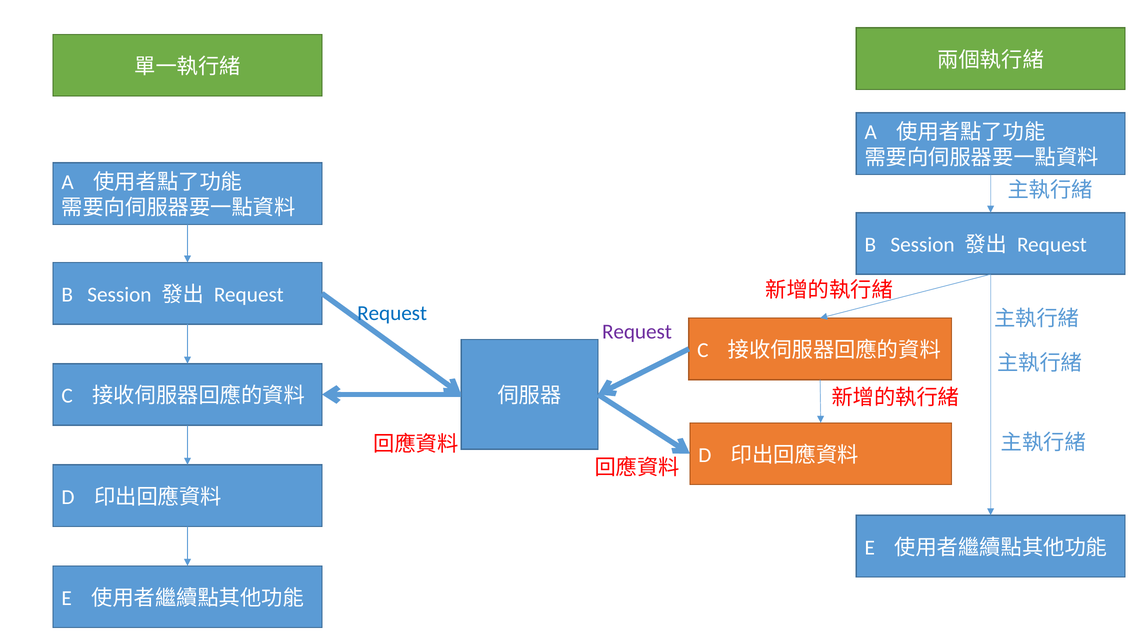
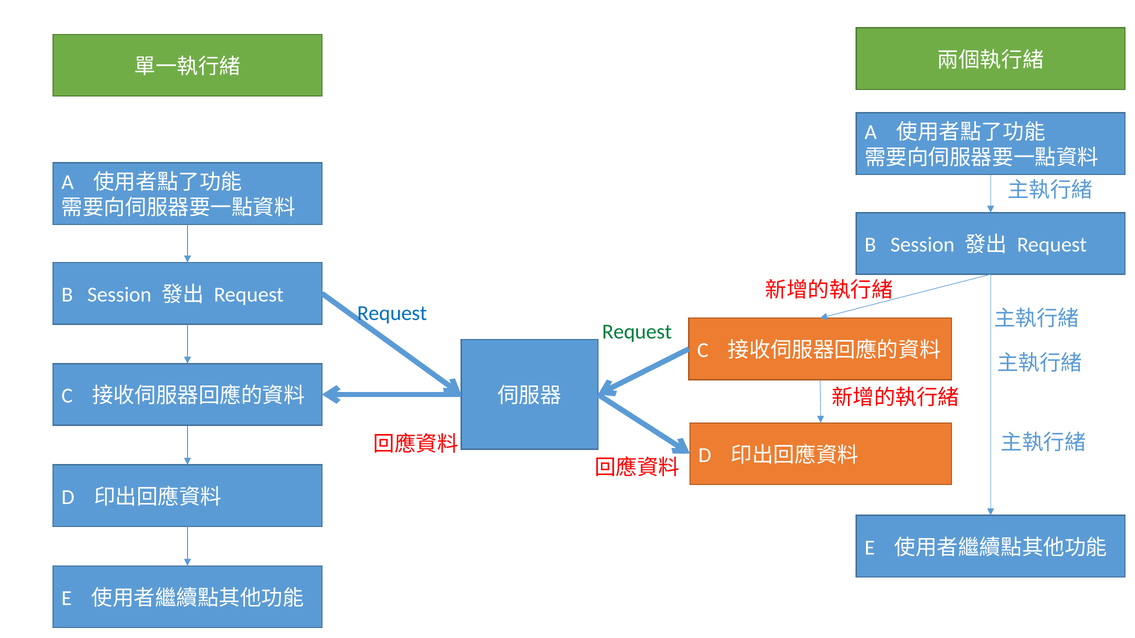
Request colour: purple -> green (637, 332)
